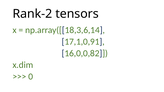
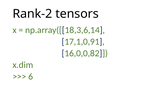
0: 0 -> 6 (31, 77)
